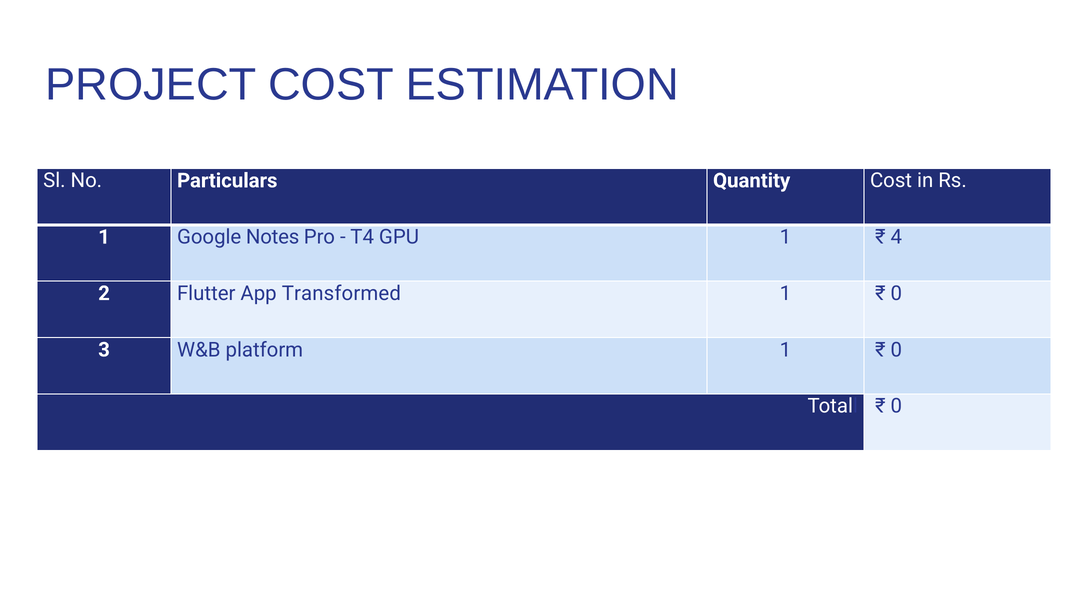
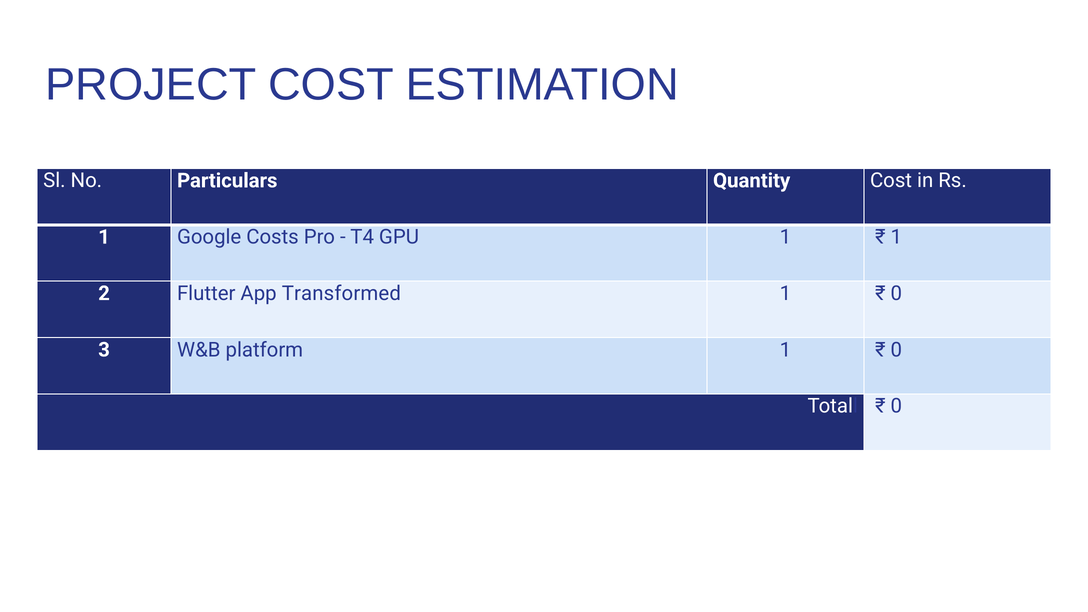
Notes: Notes -> Costs (273, 237)
4: 4 -> 1 (896, 237)
